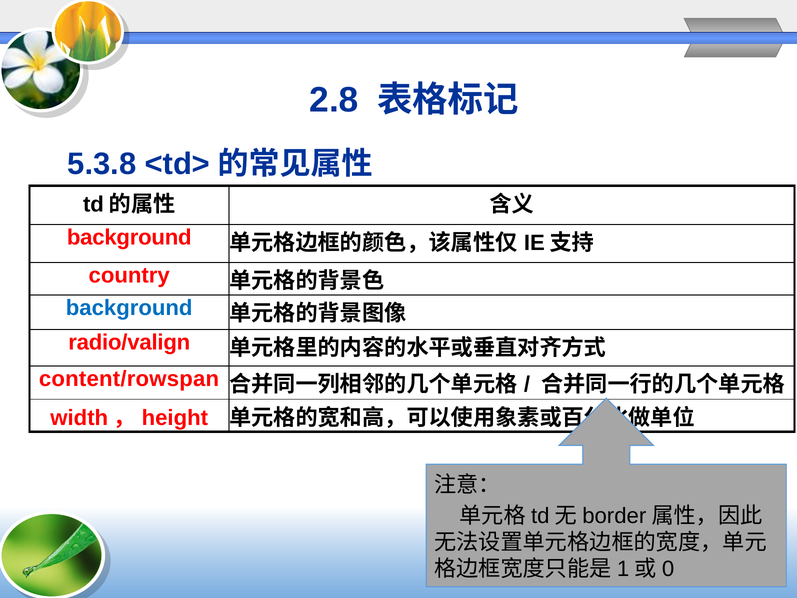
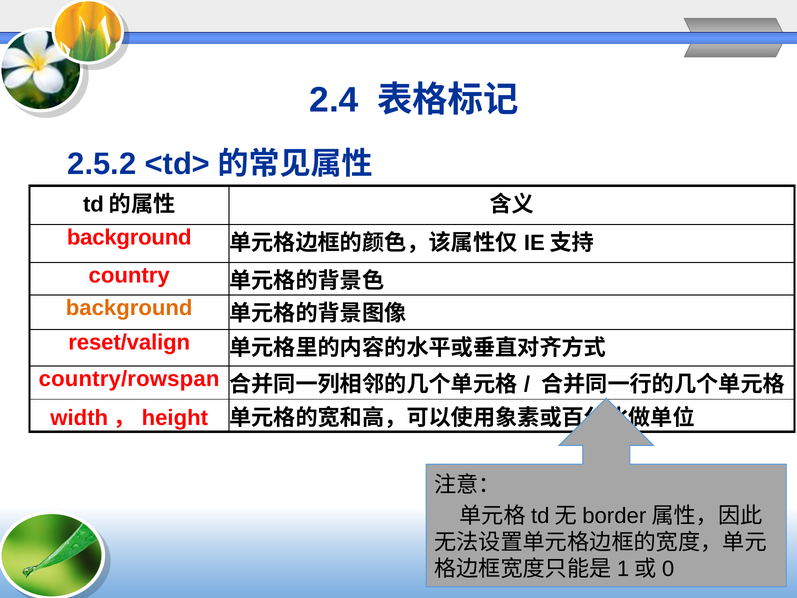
2.8: 2.8 -> 2.4 (334, 100)
5.3.8: 5.3.8 -> 2.5.2 (102, 164)
background colour: blue -> orange (129, 308)
radio/valign: radio/valign -> reset/valign (129, 342)
content/rowspan: content/rowspan -> country/rowspan (129, 379)
